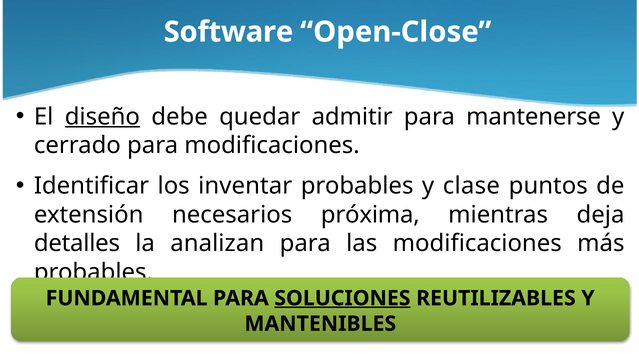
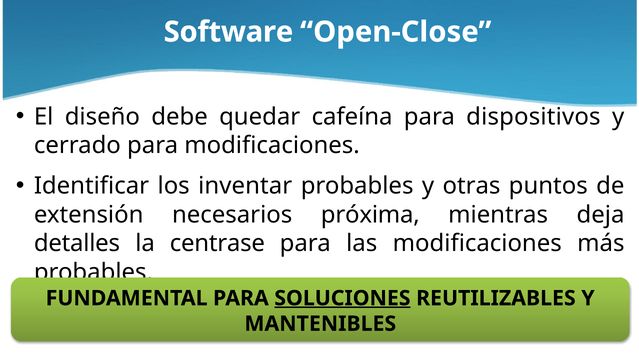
diseño underline: present -> none (102, 117)
admitir: admitir -> cafeína (352, 117)
mantenerse: mantenerse -> dispositivos (533, 117)
clase: clase -> otras (471, 186)
analizan: analizan -> centrase (217, 244)
